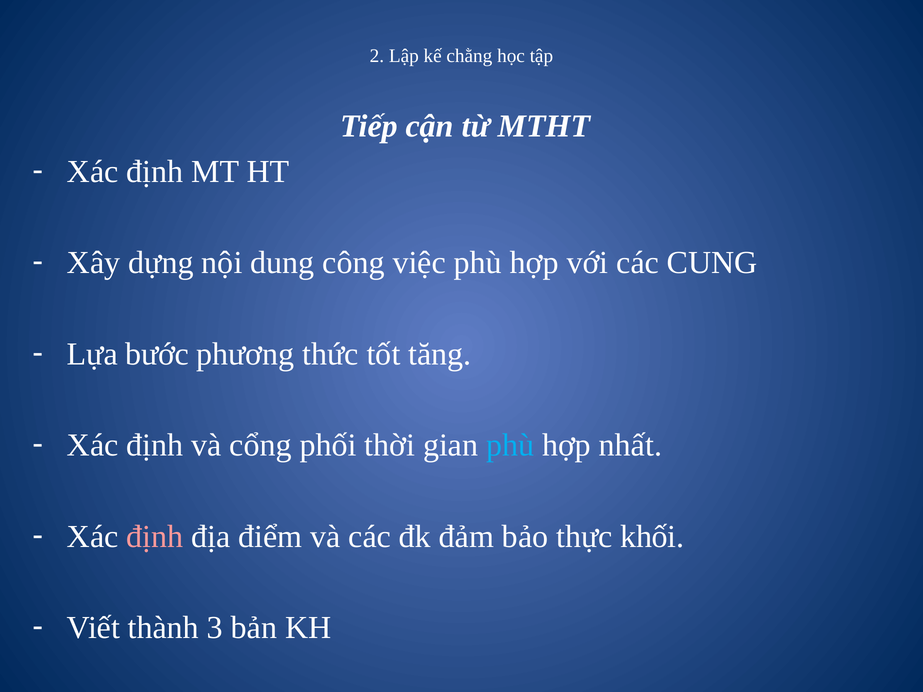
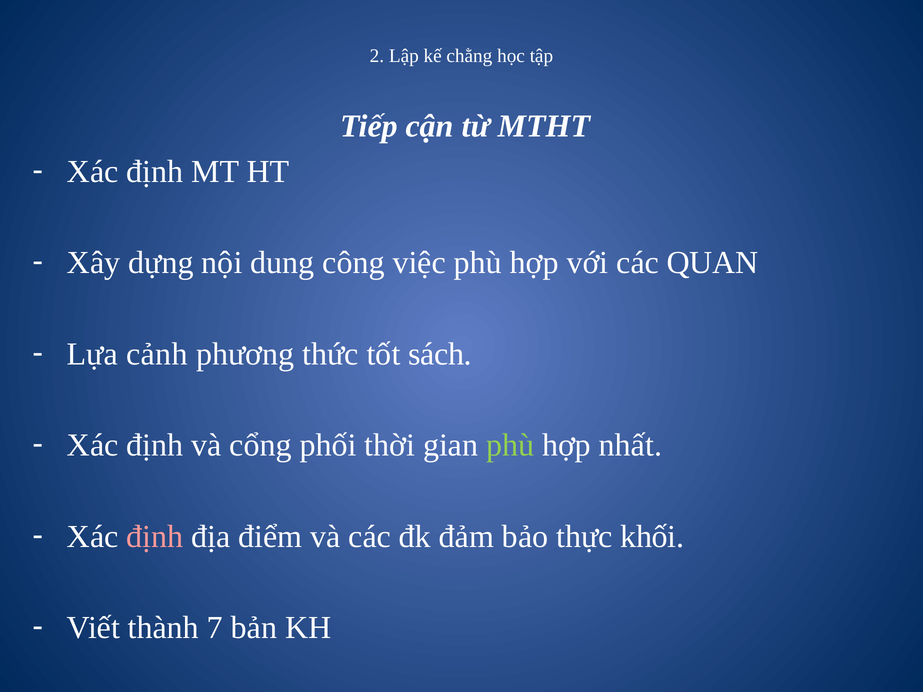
CUNG: CUNG -> QUAN (712, 263)
bước: bước -> cảnh (157, 354)
tăng: tăng -> sách (440, 354)
phù colour: light blue -> light green (510, 446)
3: 3 -> 7 (215, 628)
